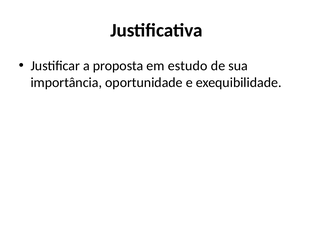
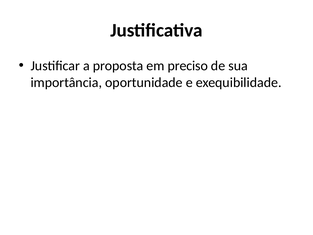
estudo: estudo -> preciso (188, 66)
